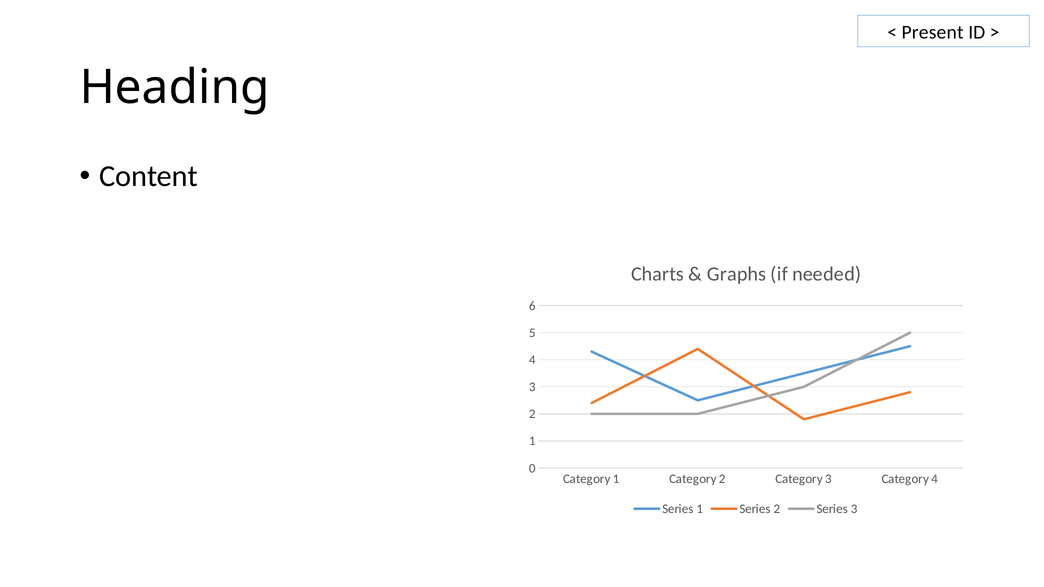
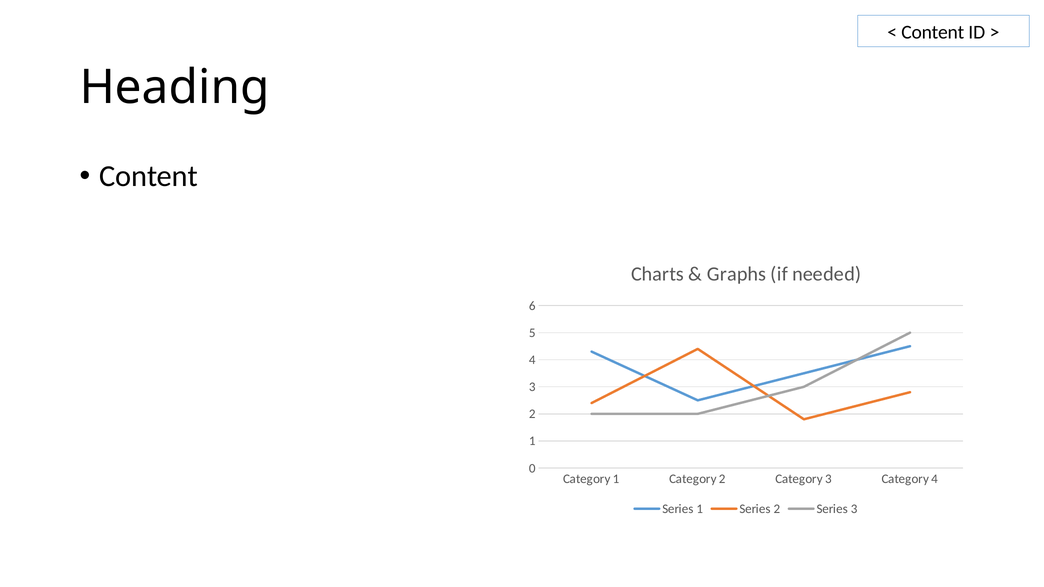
Present: Present -> Content (933, 32)
